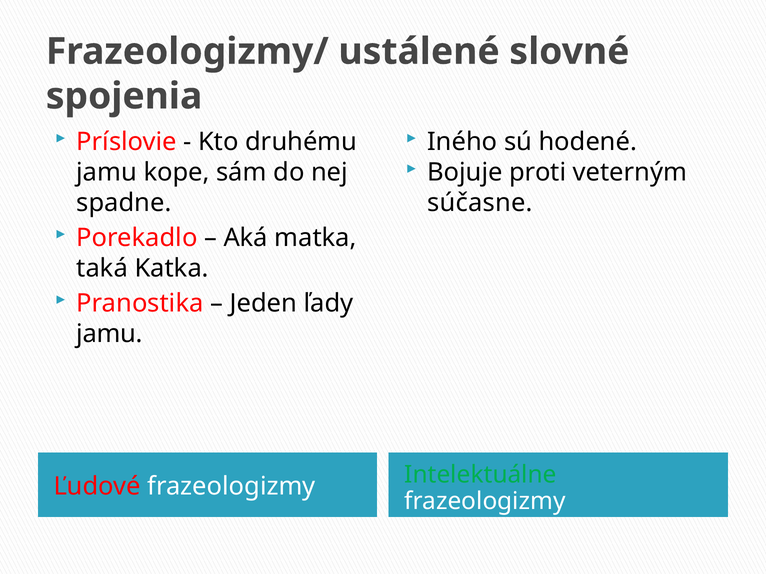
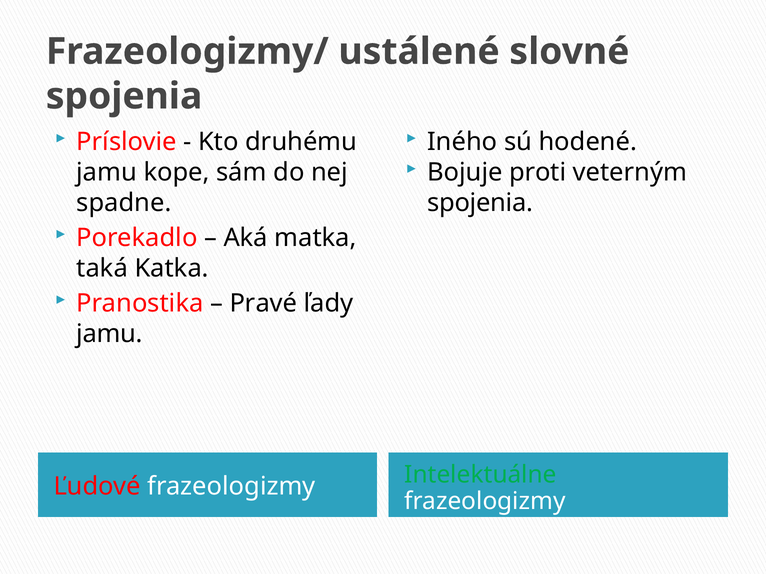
súčasne: súčasne -> spojenia (480, 203)
Jeden: Jeden -> Pravé (263, 304)
